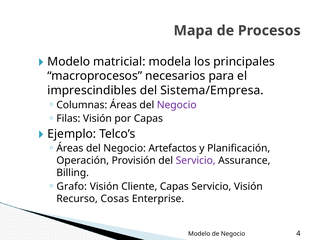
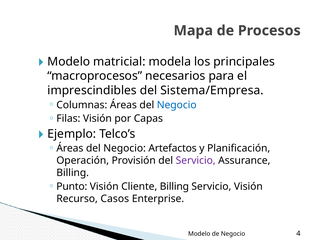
Negocio colour: purple -> blue (177, 105)
Grafo: Grafo -> Punto (72, 186)
Cliente Capas: Capas -> Billing (174, 186)
Cosas: Cosas -> Casos (115, 199)
